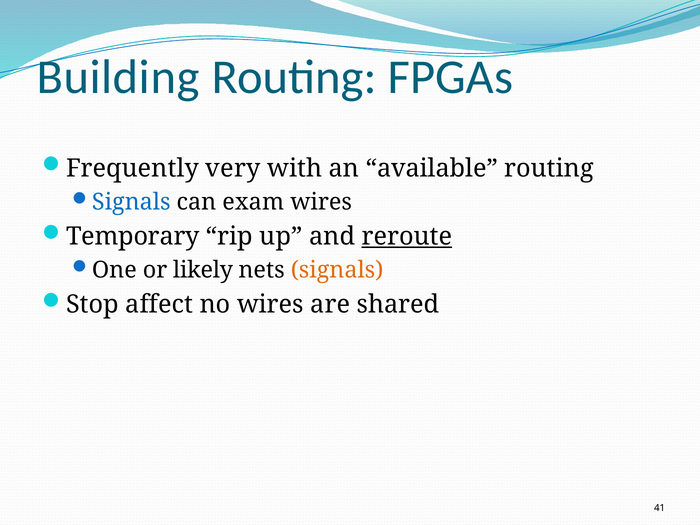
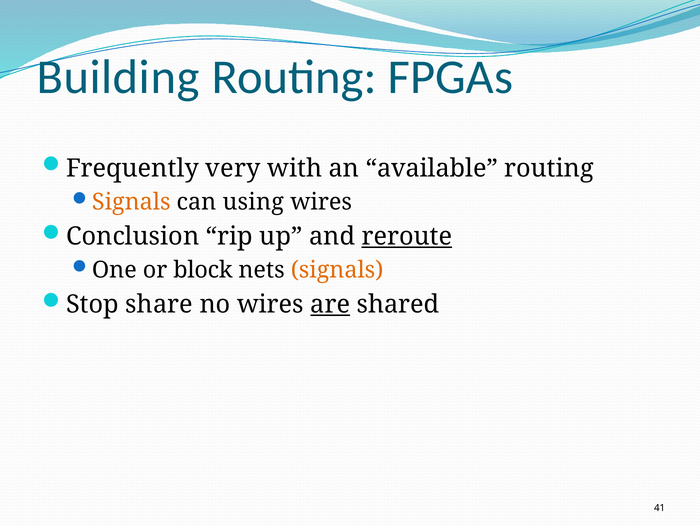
Signals colour: blue -> orange (131, 202)
exam: exam -> using (253, 202)
Temporary: Temporary -> Conclusion (133, 237)
likely: likely -> block (203, 270)
affect: affect -> share (159, 305)
are underline: none -> present (330, 305)
